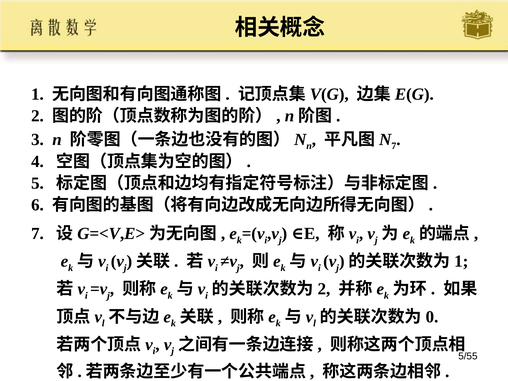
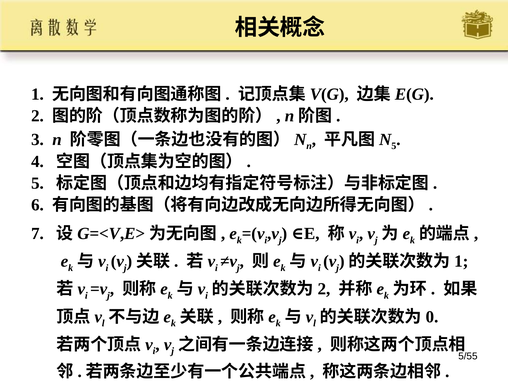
7: 7 -> 5 (394, 146)
